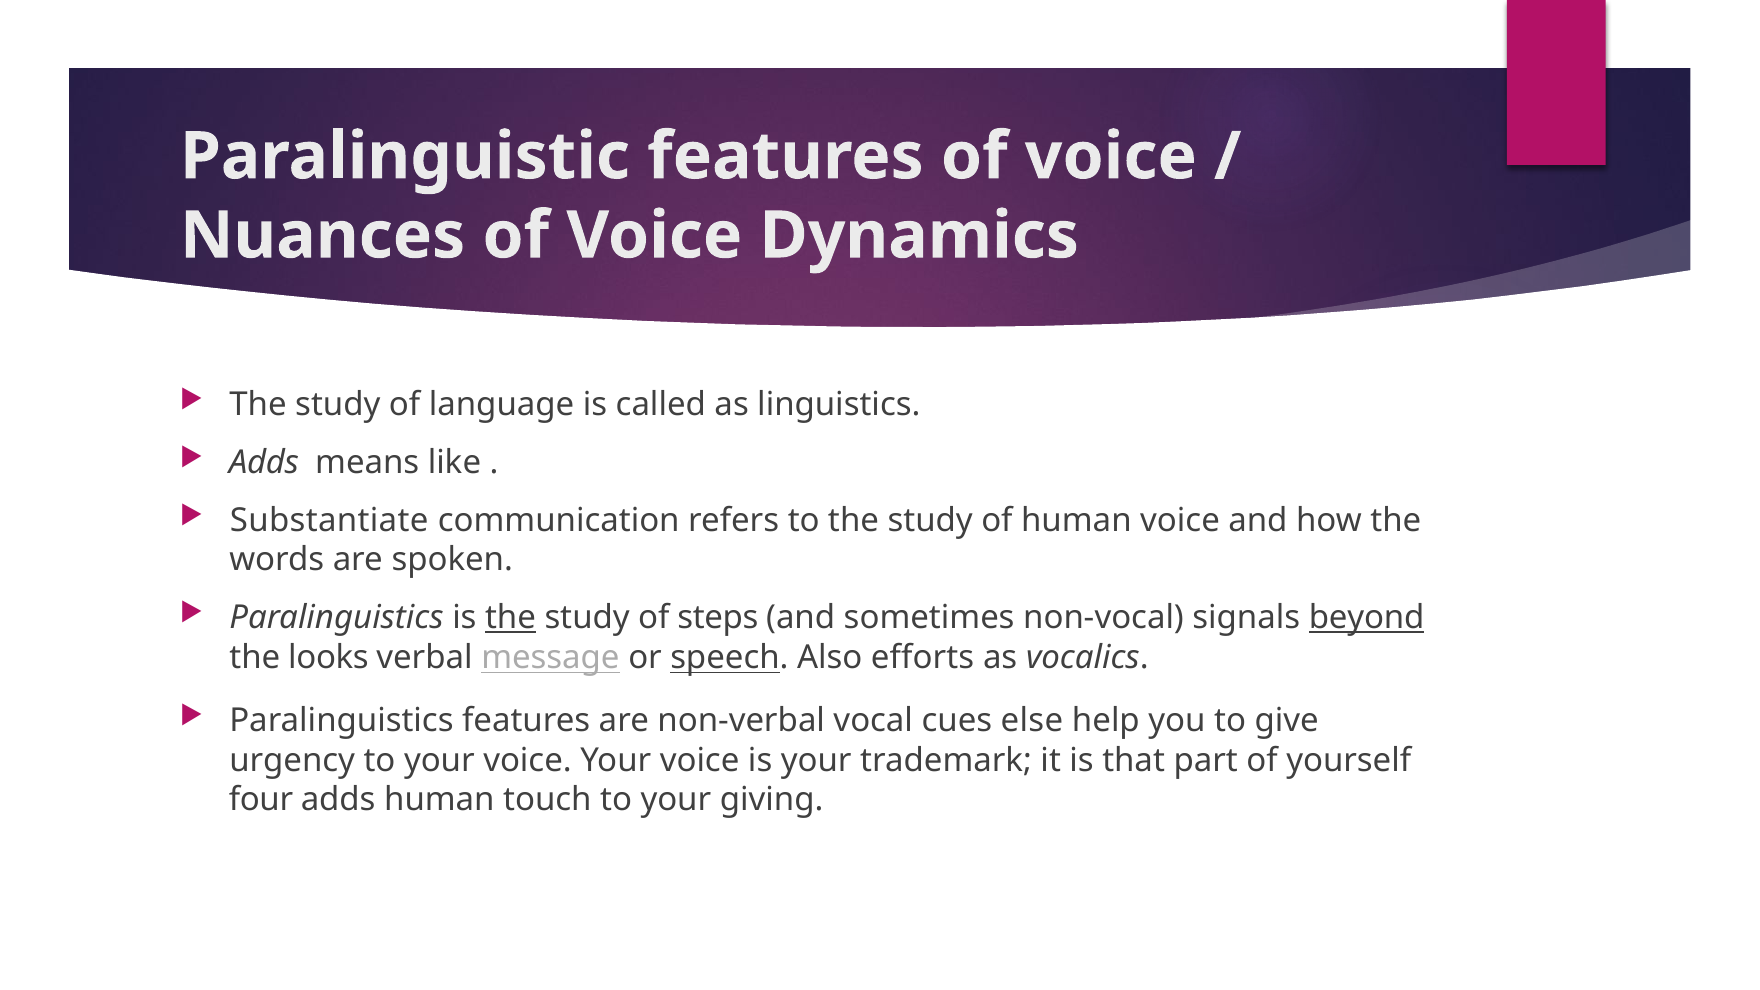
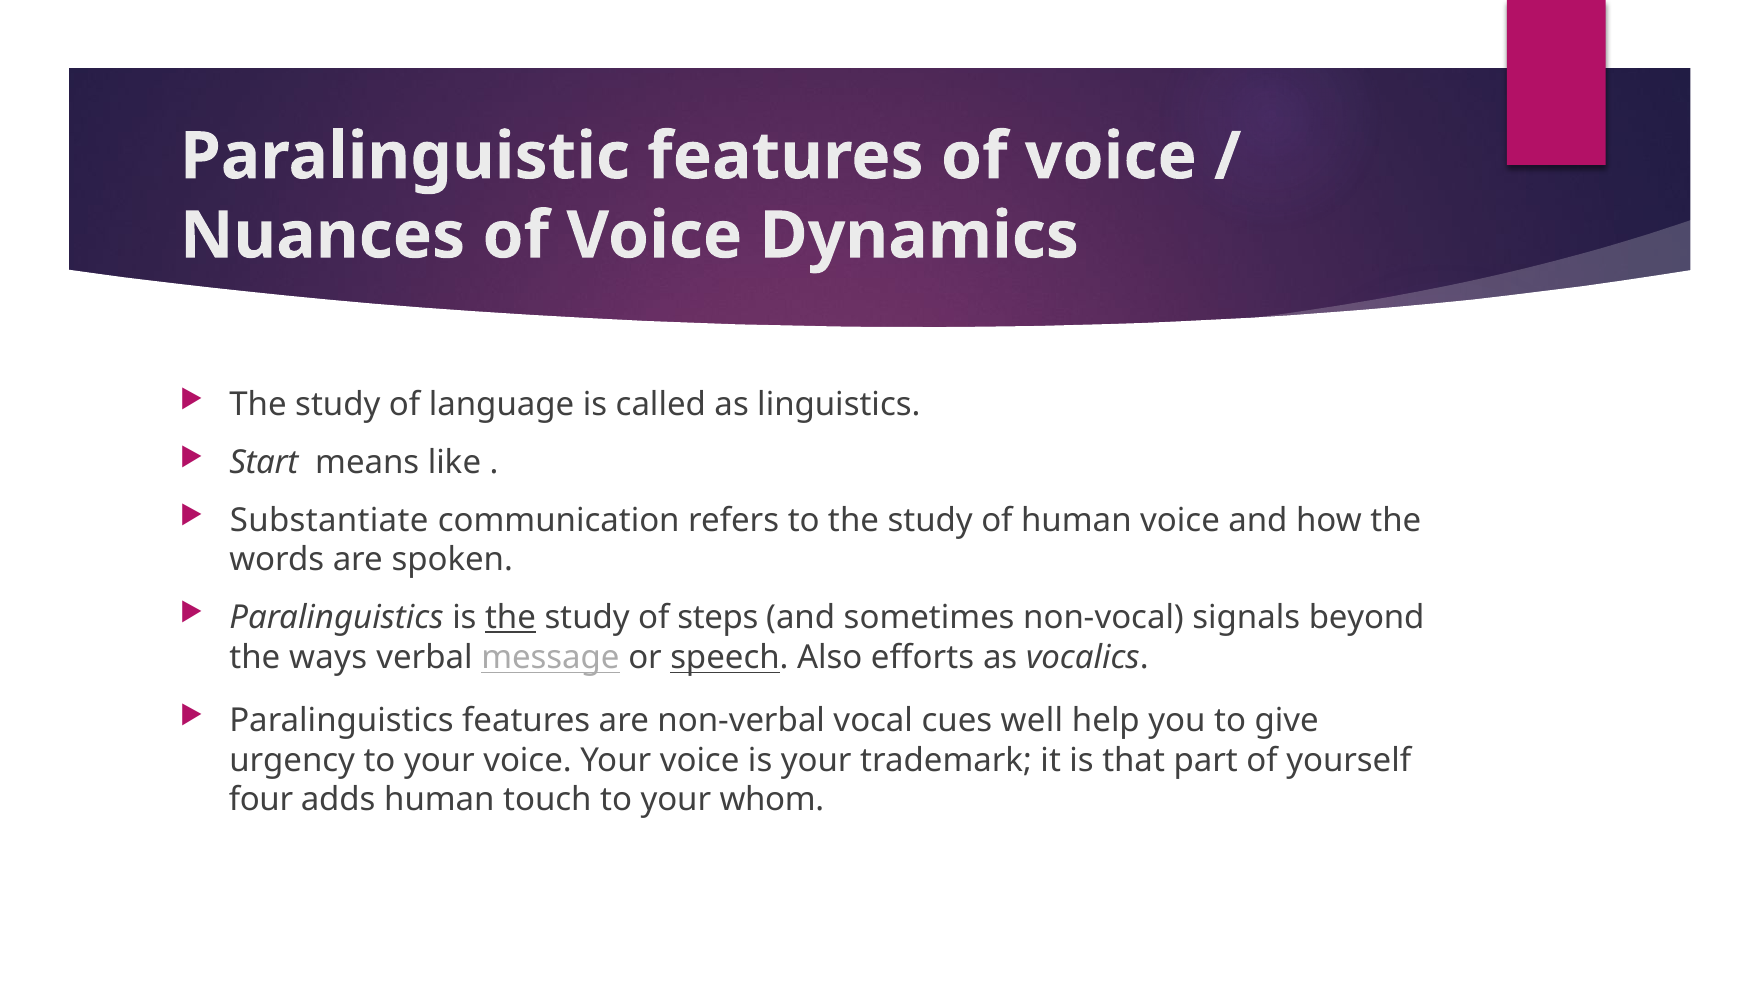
Adds: Adds -> Start (264, 462)
beyond underline: present -> none (1367, 618)
looks: looks -> ways (328, 658)
else: else -> well (1032, 721)
giving: giving -> whom (772, 800)
